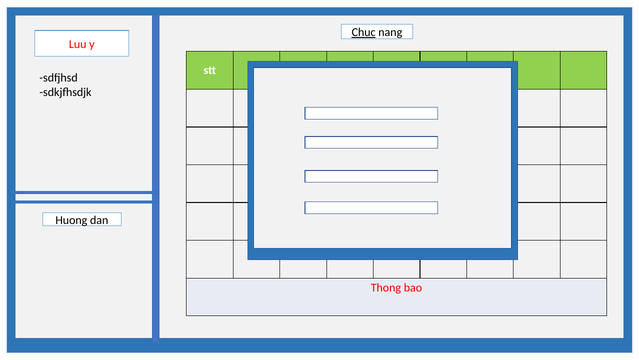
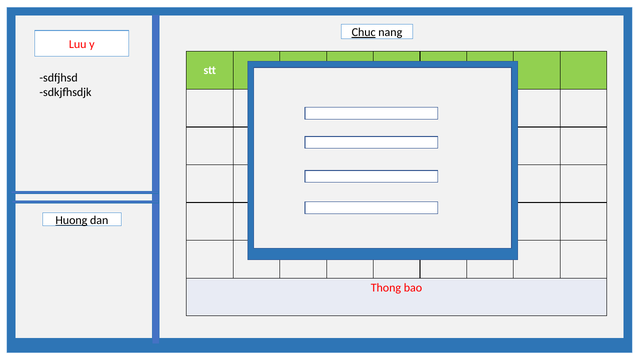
Huong underline: none -> present (71, 220)
